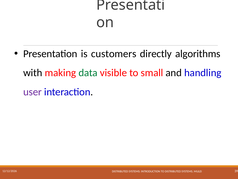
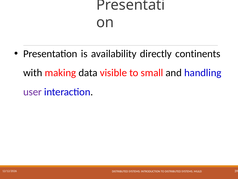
customers: customers -> availability (114, 54)
algorithms: algorithms -> continents (198, 54)
data colour: green -> black (88, 73)
